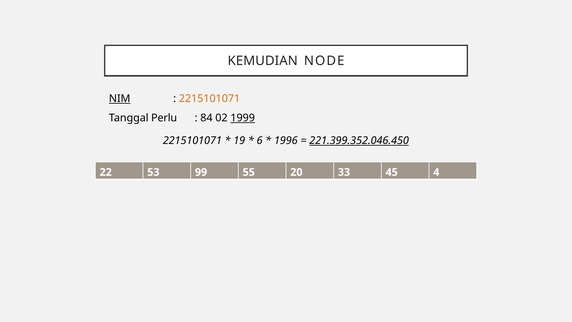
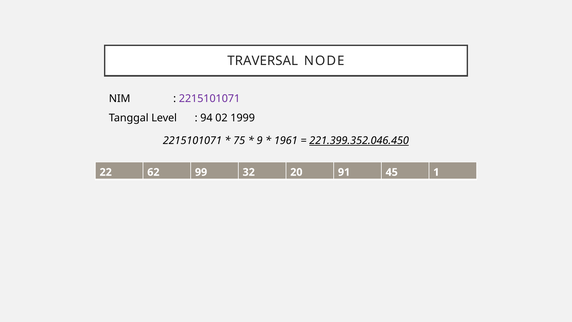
KEMUDIAN: KEMUDIAN -> TRAVERSAL (263, 61)
NIM underline: present -> none (120, 99)
2215101071 colour: orange -> purple (210, 99)
Perlu: Perlu -> Level (164, 118)
84: 84 -> 94 (206, 118)
1999 underline: present -> none (243, 118)
19: 19 -> 75 (239, 140)
6: 6 -> 9 (260, 140)
1996: 1996 -> 1961 (286, 140)
53: 53 -> 62 (153, 172)
55: 55 -> 32 (249, 172)
33: 33 -> 91 (344, 172)
4: 4 -> 1 (436, 172)
